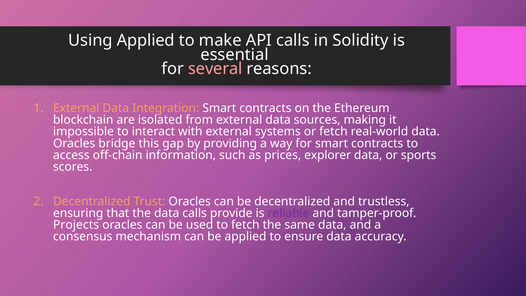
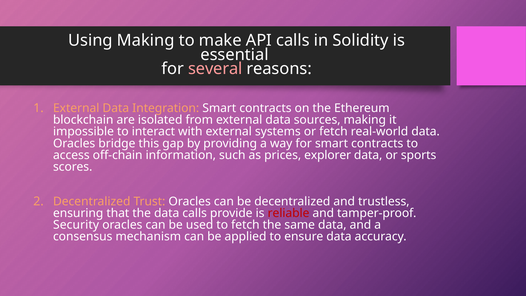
Using Applied: Applied -> Making (146, 40)
reliable colour: purple -> red (289, 213)
Projects: Projects -> Security (76, 225)
